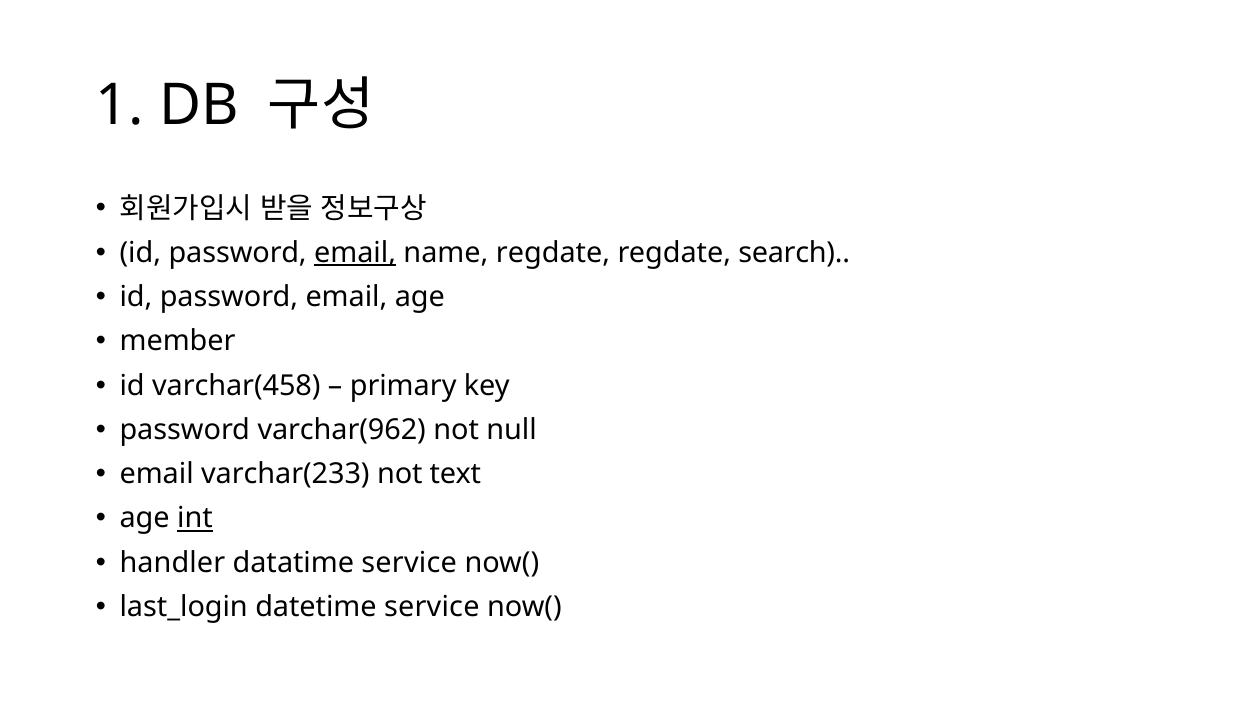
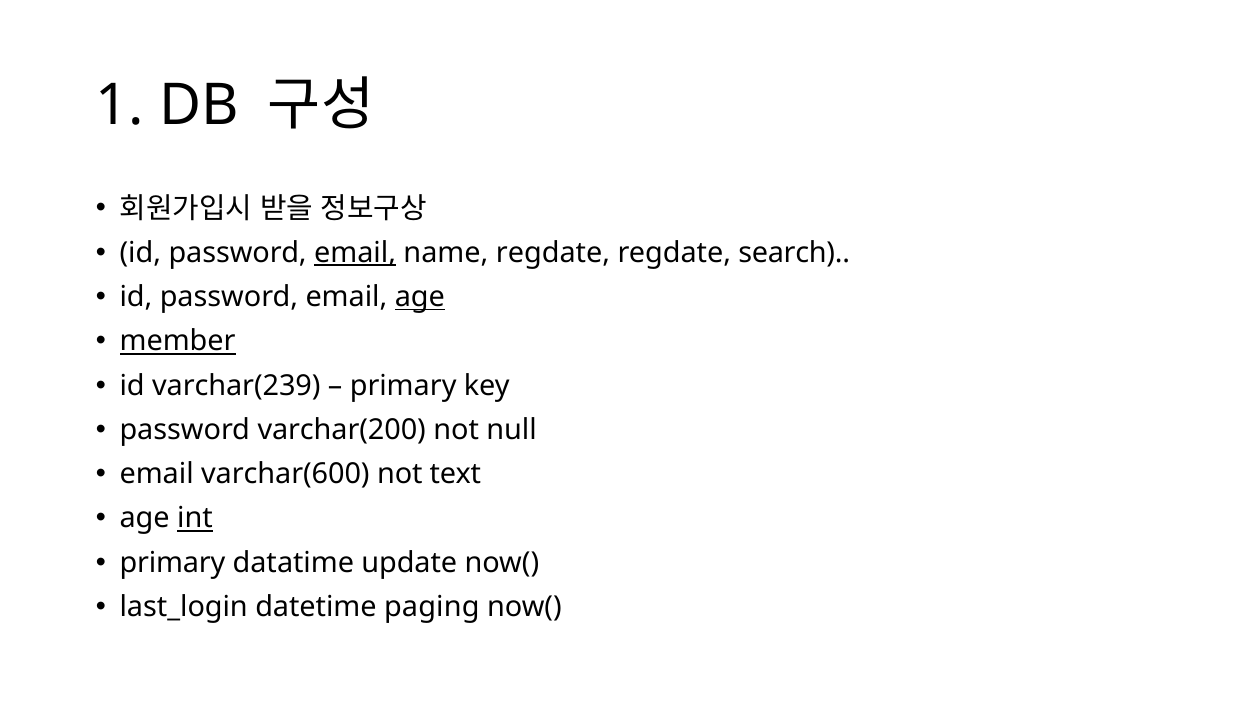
age underline: none -> present (420, 297)
member underline: none -> present (178, 341)
varchar(458: varchar(458 -> varchar(239 (236, 386)
varchar(962: varchar(962 -> varchar(200 (342, 430)
varchar(233: varchar(233 -> varchar(600 (285, 474)
handler: handler -> primary (173, 563)
datatime service: service -> update (409, 563)
datetime service: service -> paging (432, 607)
